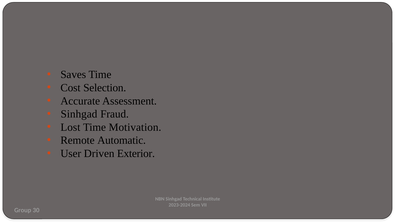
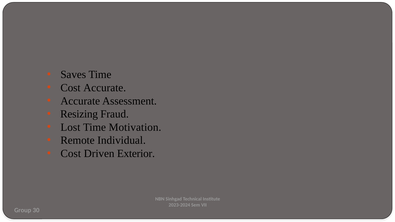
Cost Selection: Selection -> Accurate (105, 88)
Sinhgad: Sinhgad -> Resizing (79, 114)
Automatic: Automatic -> Individual (122, 140)
User: User -> Cost (71, 154)
